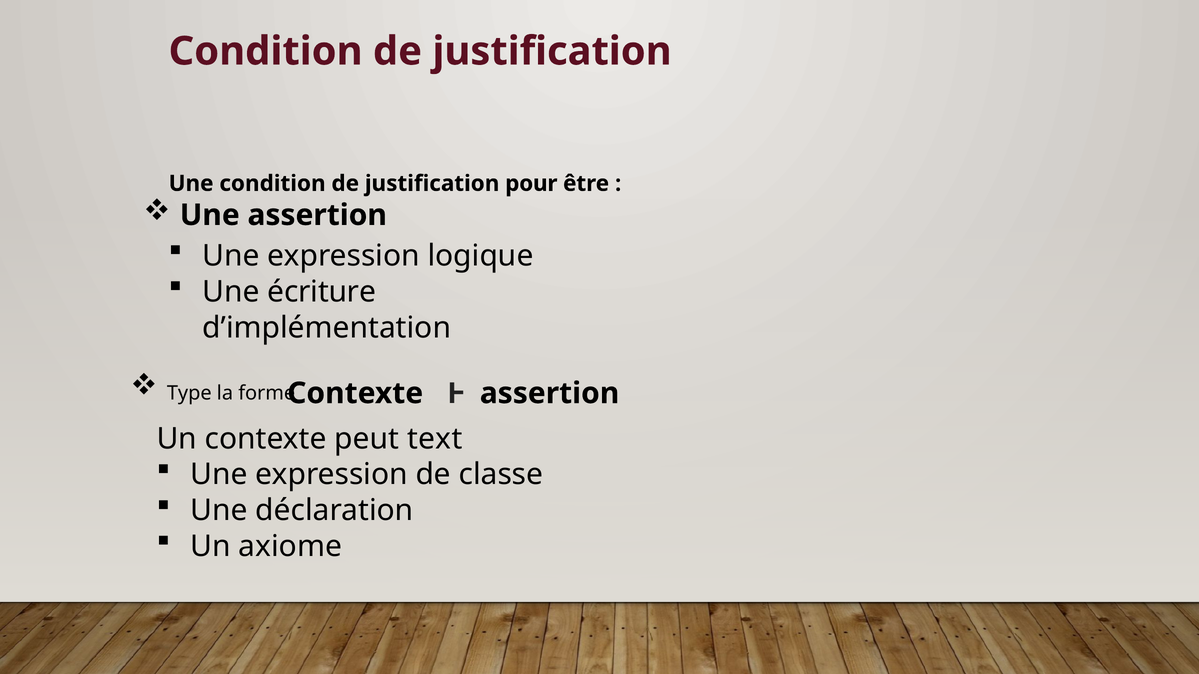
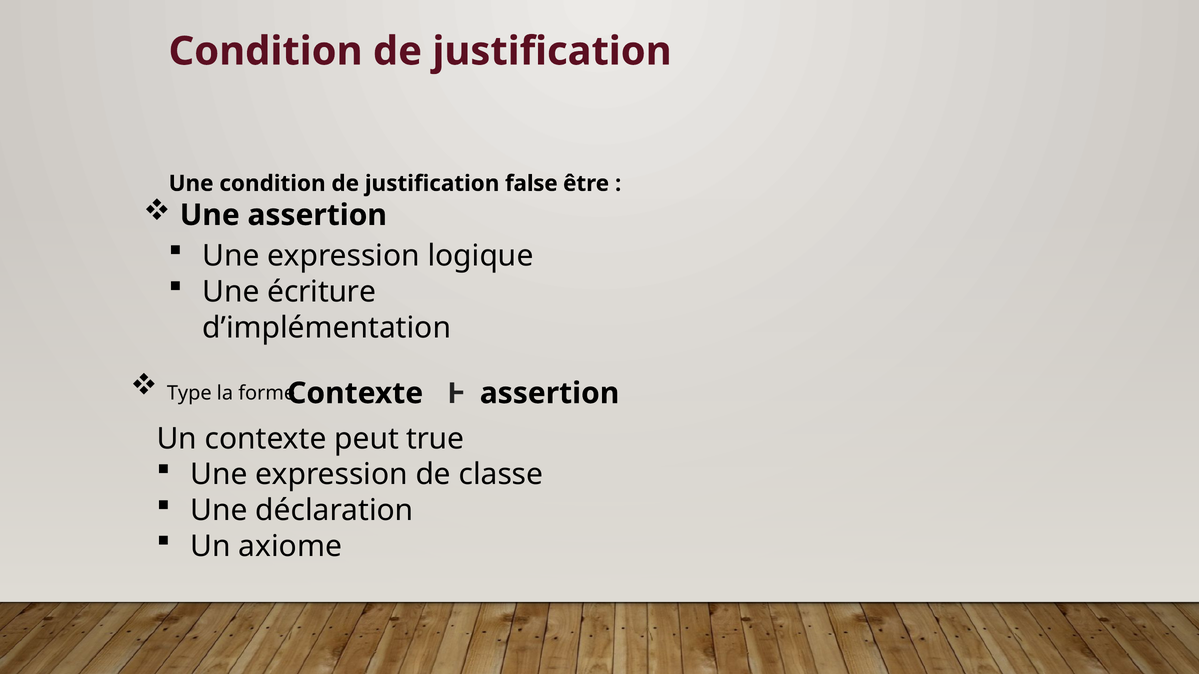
pour: pour -> false (531, 184)
text: text -> true (435, 439)
